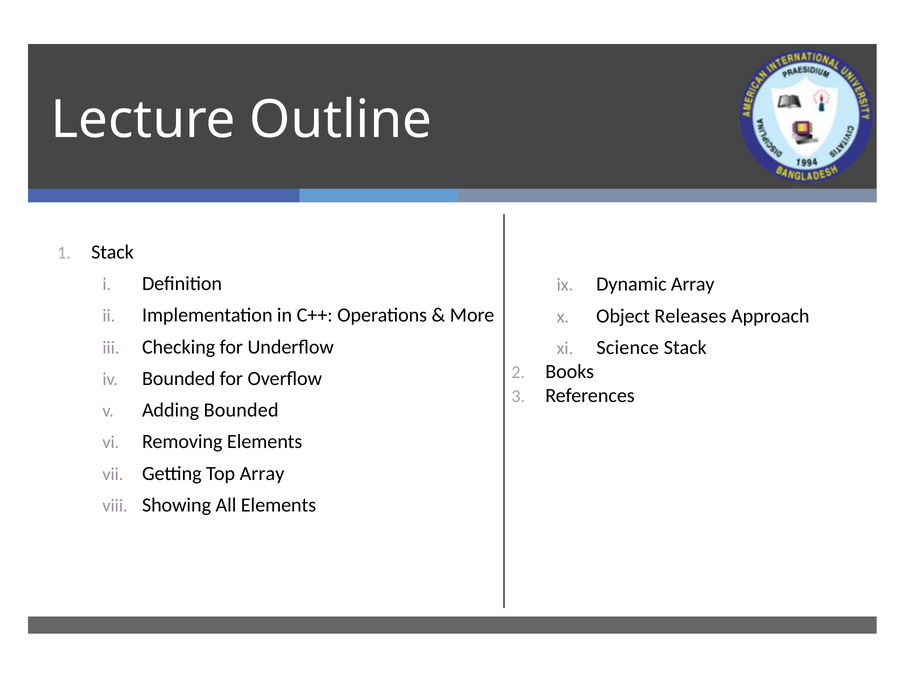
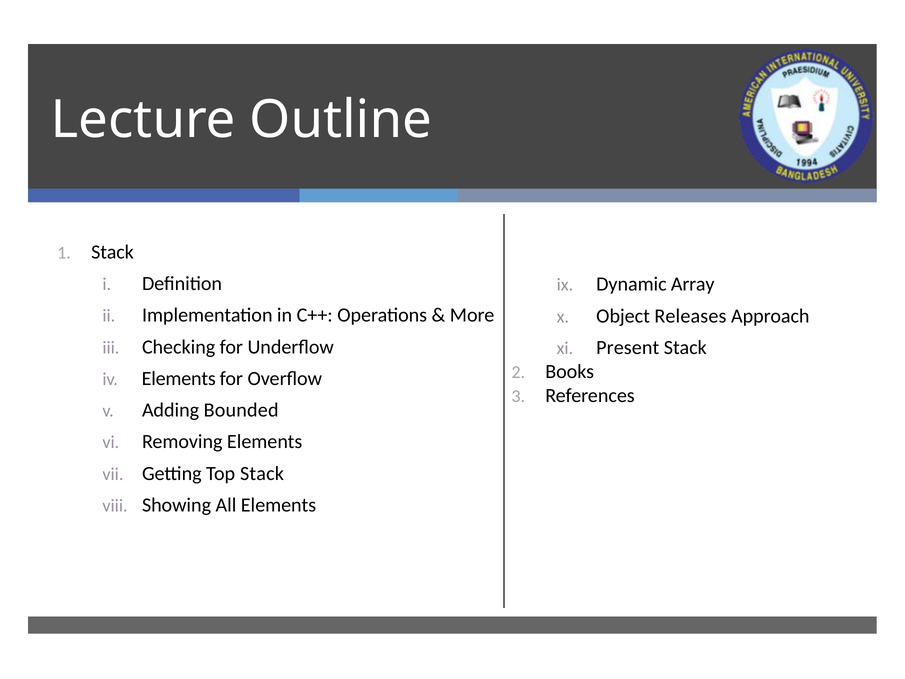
Science: Science -> Present (628, 347)
Bounded: Bounded -> Elements (179, 378)
Top Array: Array -> Stack (262, 473)
